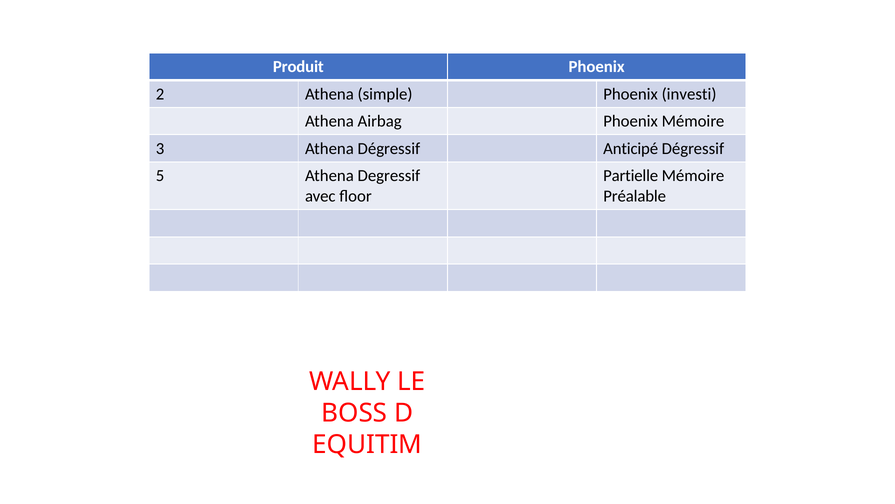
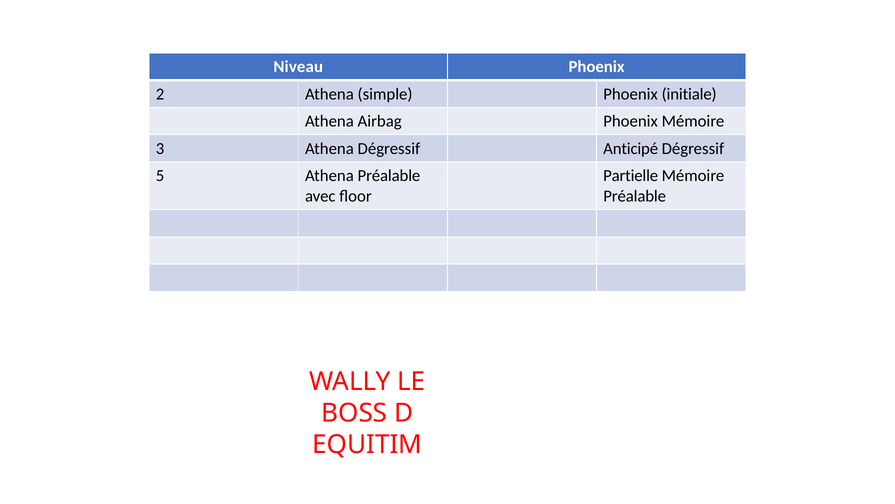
Produit: Produit -> Niveau (298, 67)
investi: investi -> initiale (689, 94)
Athena Degressif: Degressif -> Préalable (389, 176)
